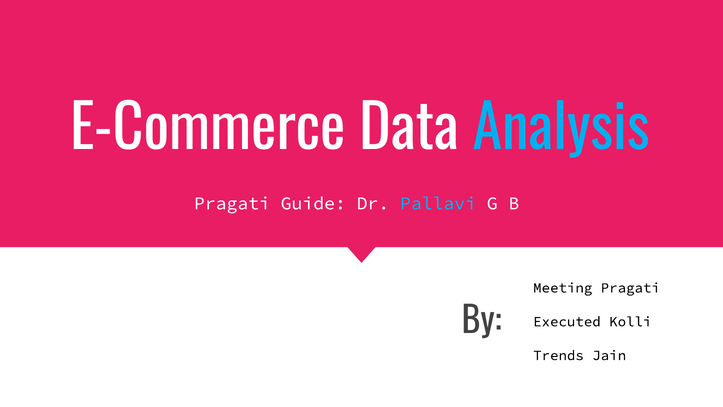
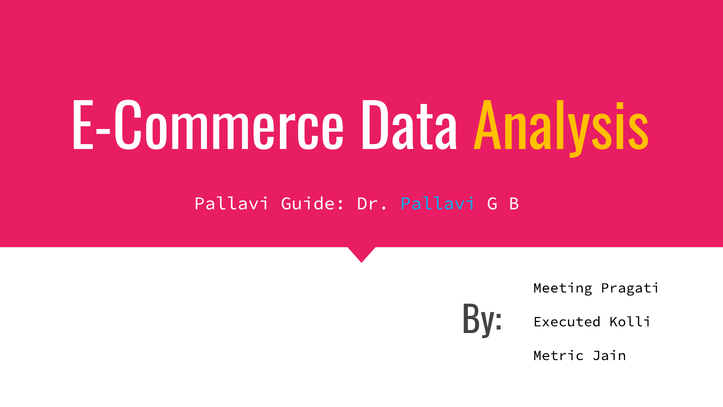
Analysis colour: light blue -> yellow (561, 129)
Pragati: Pragati -> Pallavi (232, 203)
Trends: Trends -> Metric (559, 355)
